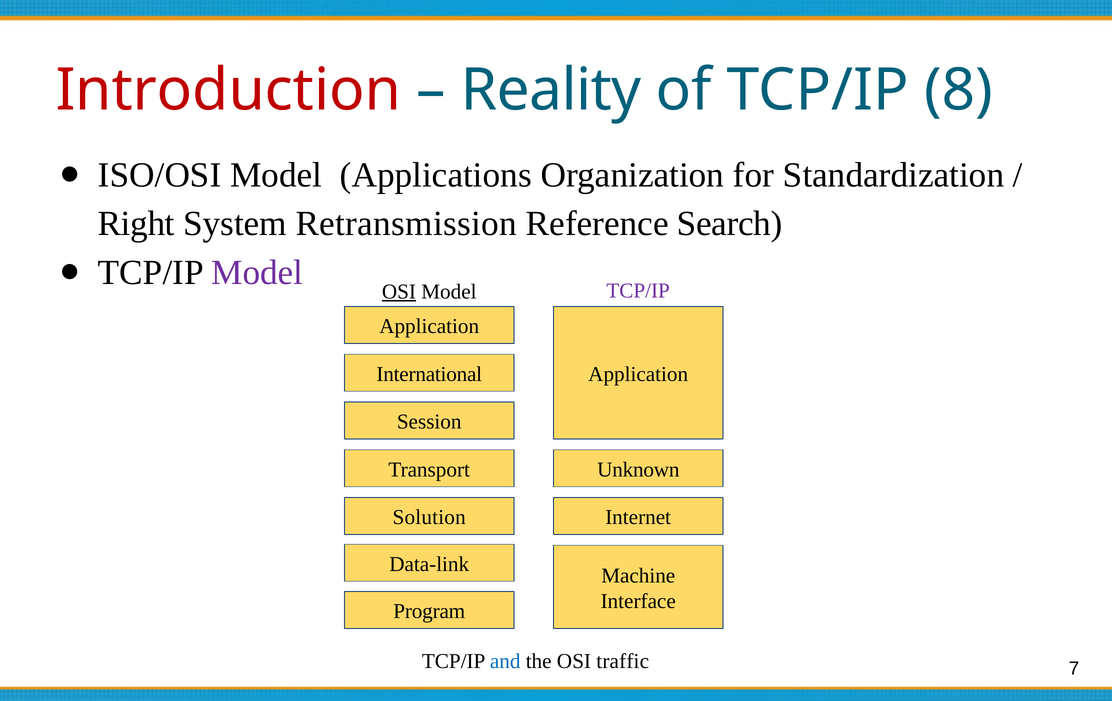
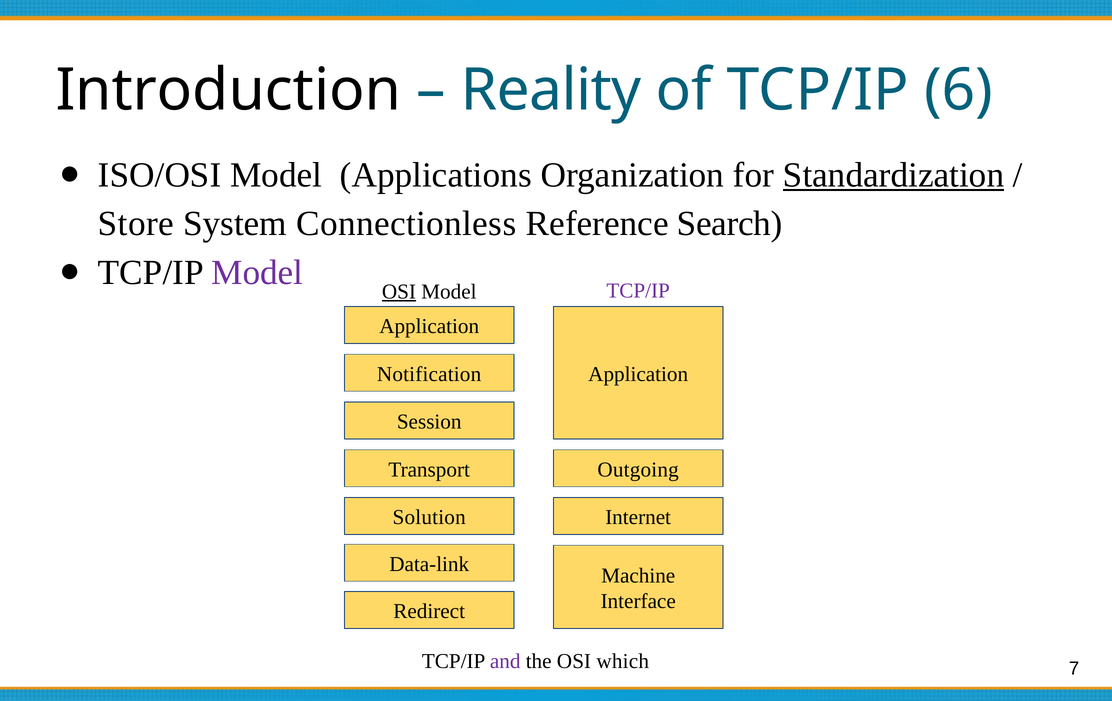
Introduction colour: red -> black (228, 91)
8: 8 -> 6 (959, 91)
Standardization underline: none -> present (894, 175)
Right: Right -> Store (136, 224)
Retransmission: Retransmission -> Connectionless (406, 224)
International: International -> Notification (429, 374)
Unknown: Unknown -> Outgoing (638, 469)
Program: Program -> Redirect (429, 611)
and colour: blue -> purple (505, 661)
traffic: traffic -> which (623, 661)
